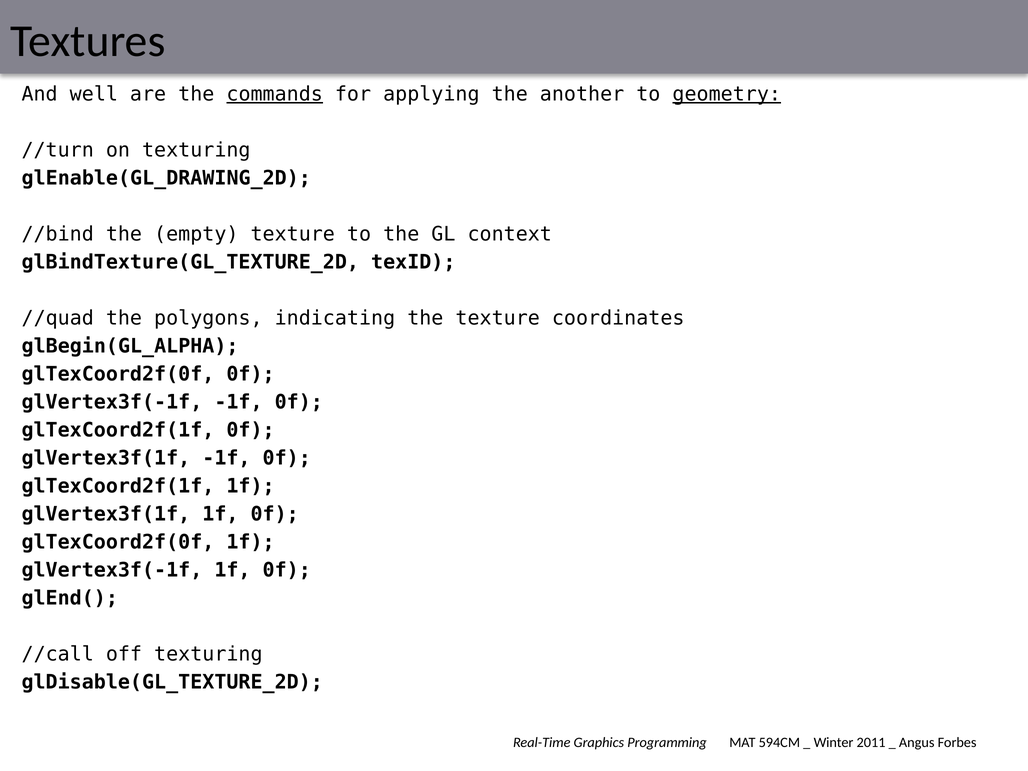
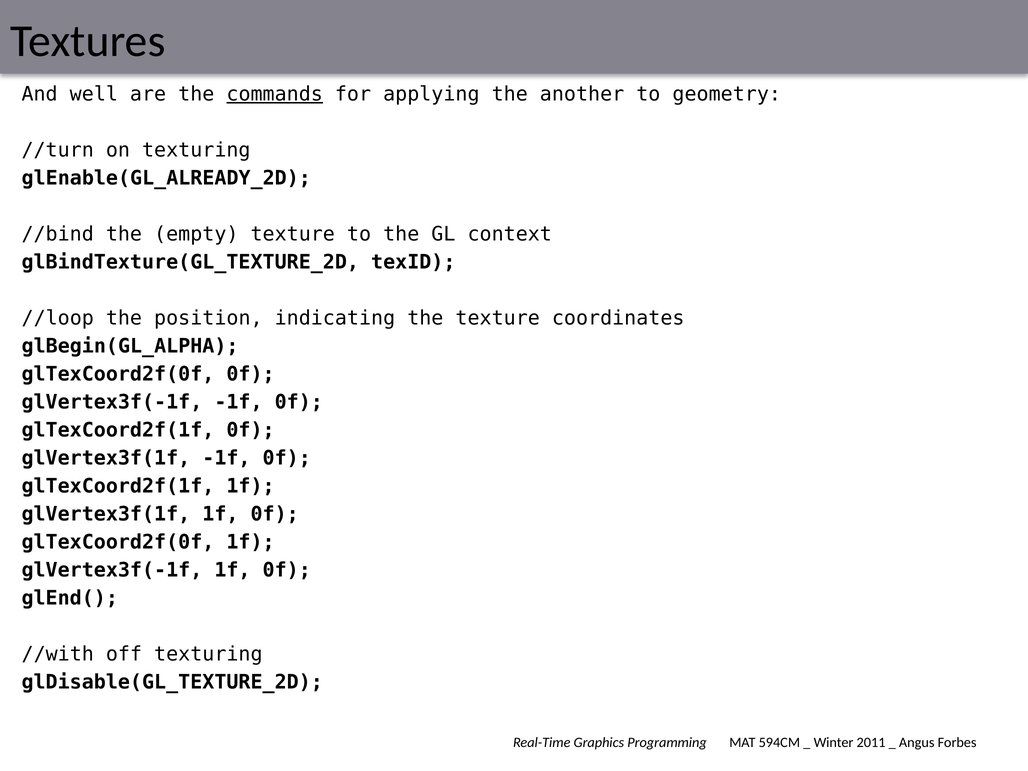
geometry underline: present -> none (727, 94)
glEnable(GL_DRAWING_2D: glEnable(GL_DRAWING_2D -> glEnable(GL_ALREADY_2D (166, 178)
//quad: //quad -> //loop (58, 318)
polygons: polygons -> position (208, 318)
//call: //call -> //with (58, 654)
